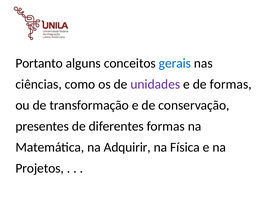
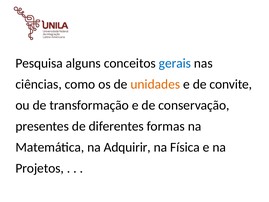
Portanto: Portanto -> Pesquisa (39, 63)
unidades colour: purple -> orange (155, 84)
de formas: formas -> convite (231, 84)
